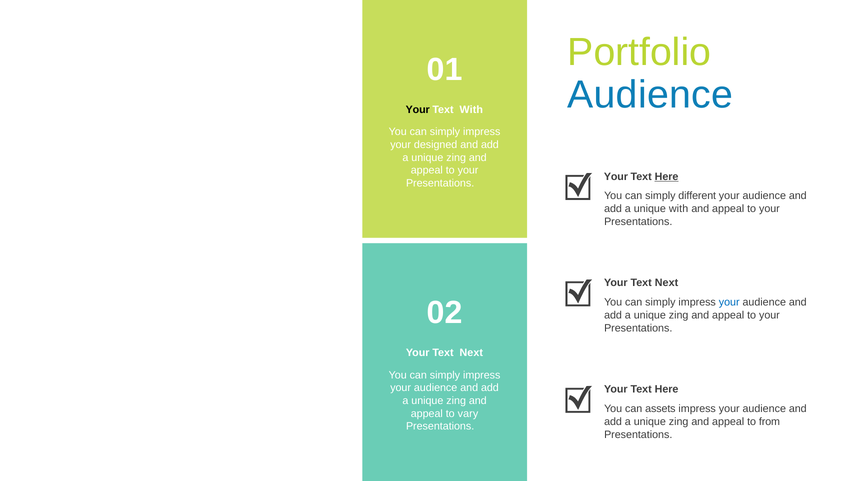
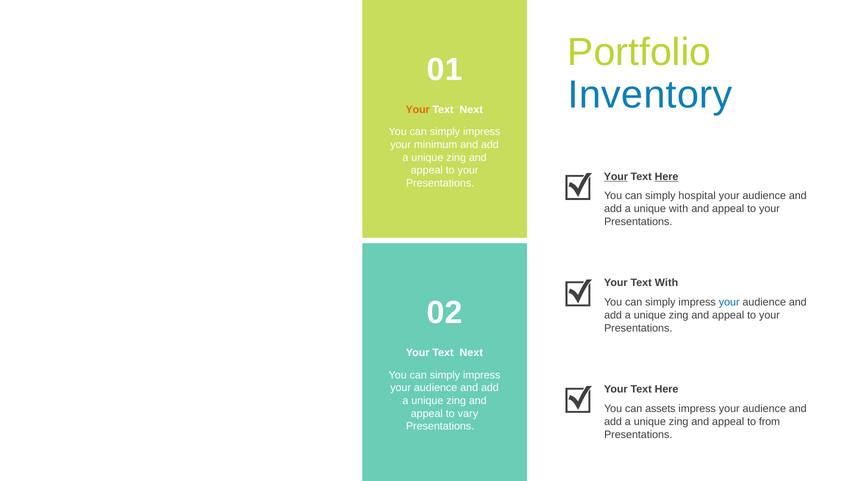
Audience: Audience -> Inventory (650, 95)
Your colour: black -> orange (418, 110)
With: With -> Next (471, 110)
designed: designed -> minimum (436, 145)
Your underline: none -> present (616, 177)
different: different -> hospital (697, 196)
Next: Next -> With (667, 283)
